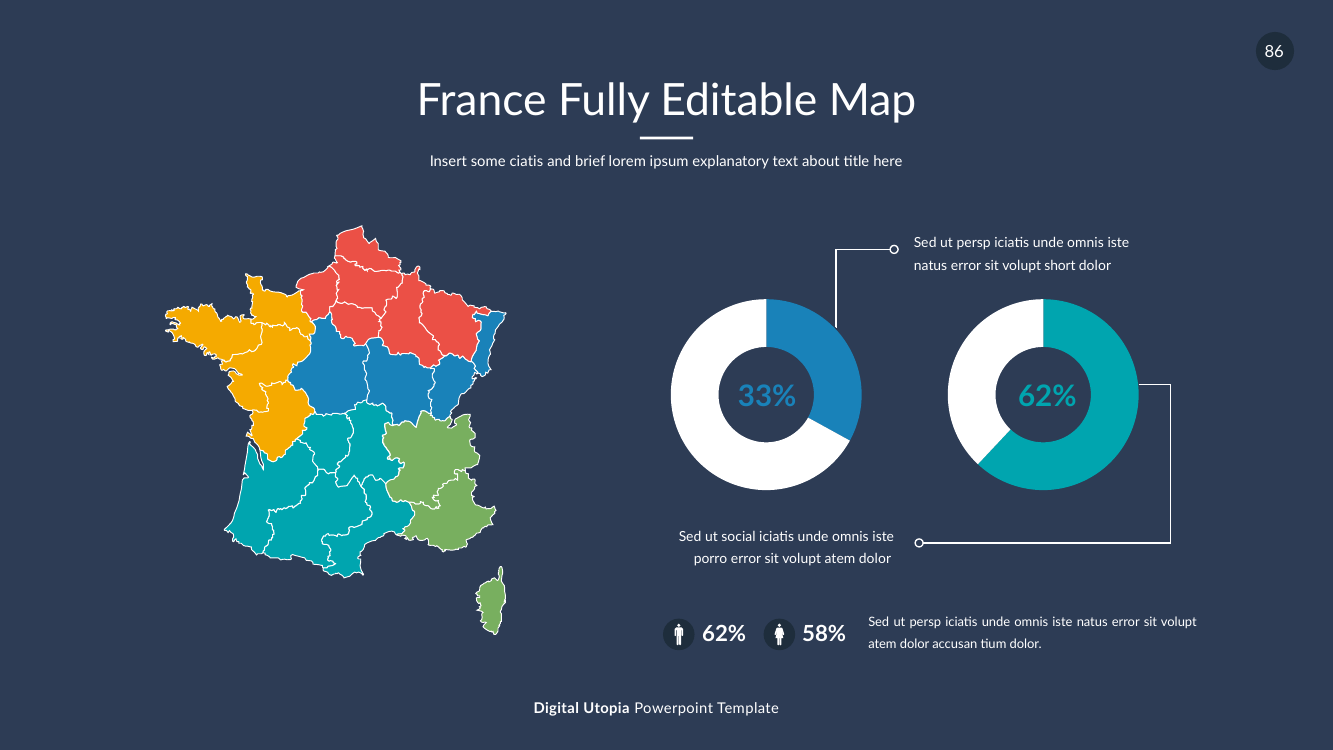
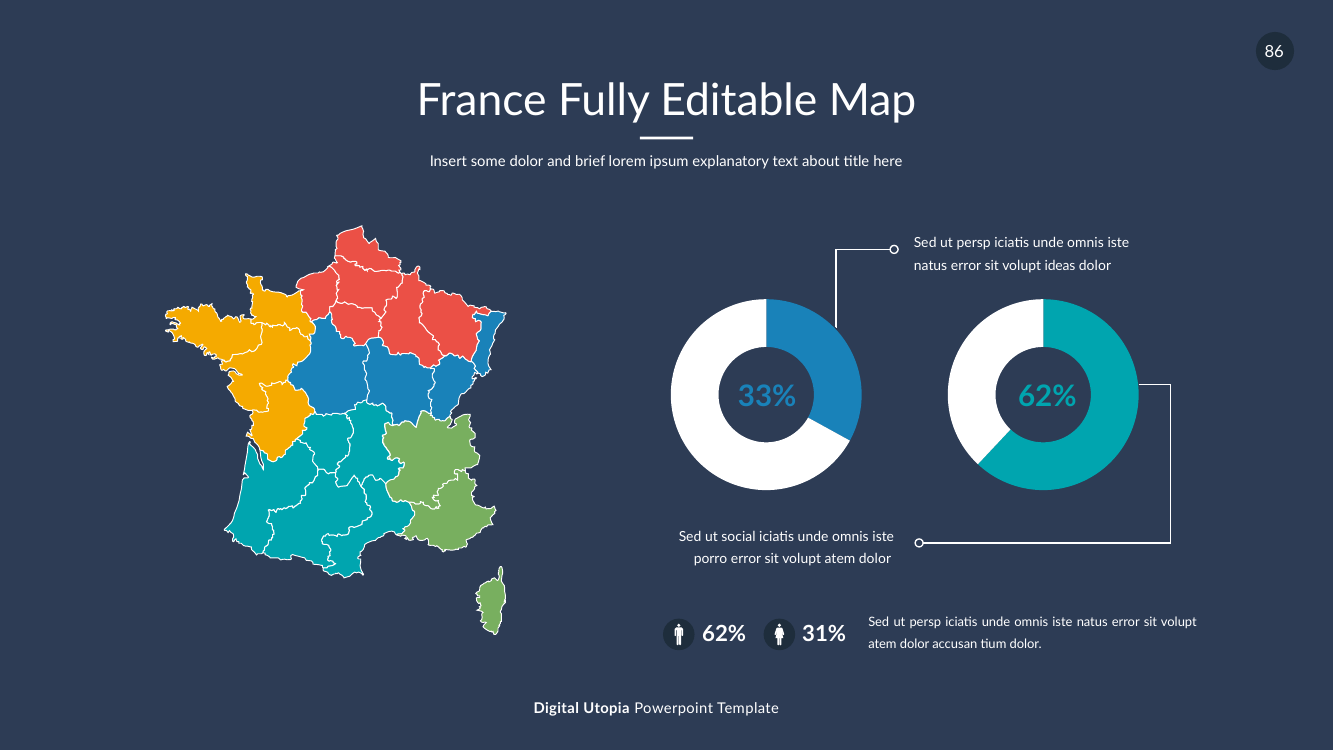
some ciatis: ciatis -> dolor (526, 162)
short: short -> ideas (1060, 265)
58%: 58% -> 31% (824, 634)
